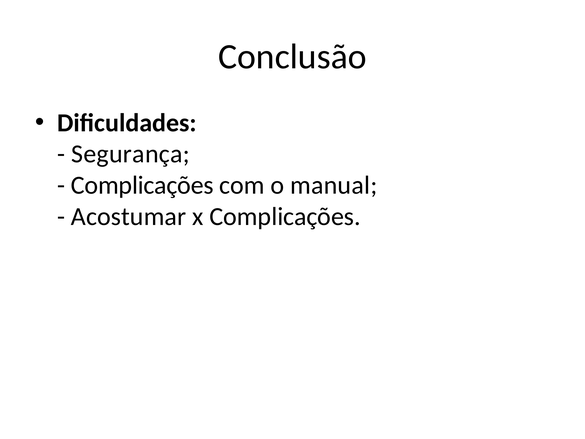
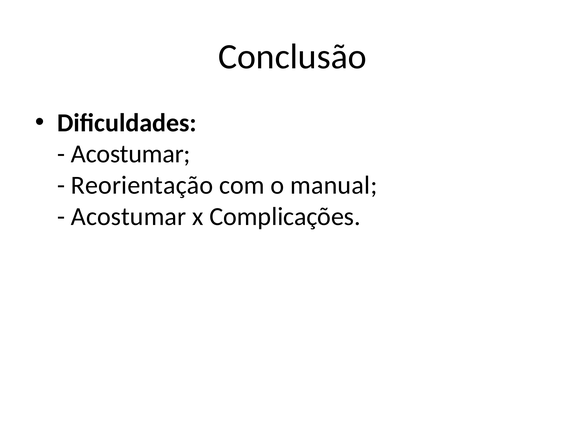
Segurança: Segurança -> Acostumar (131, 154)
Complicações: Complicações -> Reorientação (142, 185)
